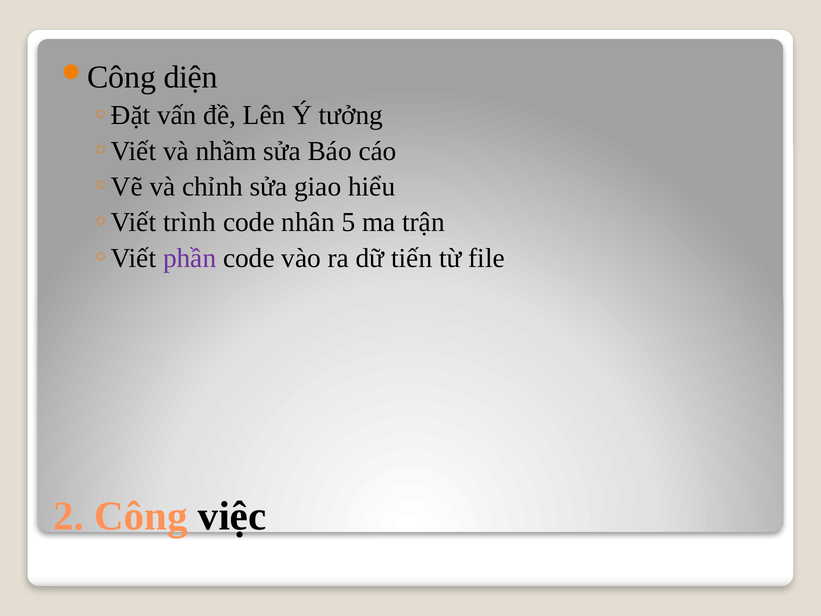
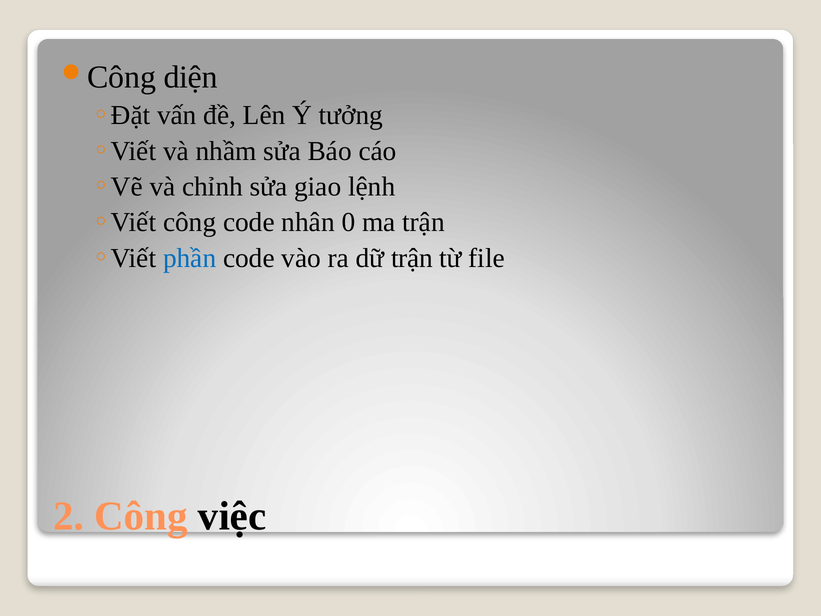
hiểu: hiểu -> lệnh (372, 187)
trình: trình -> công (190, 222)
5: 5 -> 0 (348, 222)
phần colour: purple -> blue (190, 258)
dữ tiến: tiến -> trận (412, 258)
